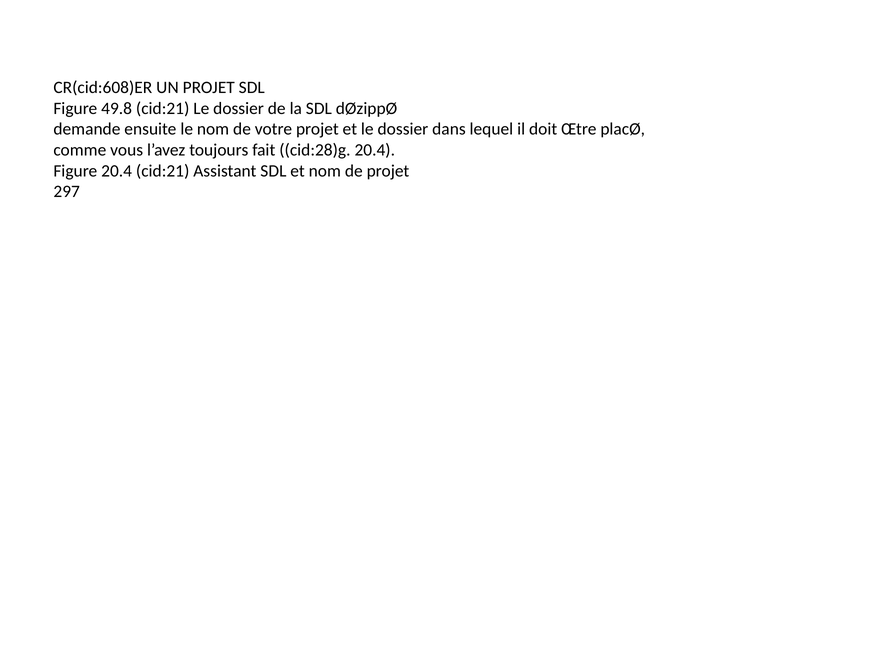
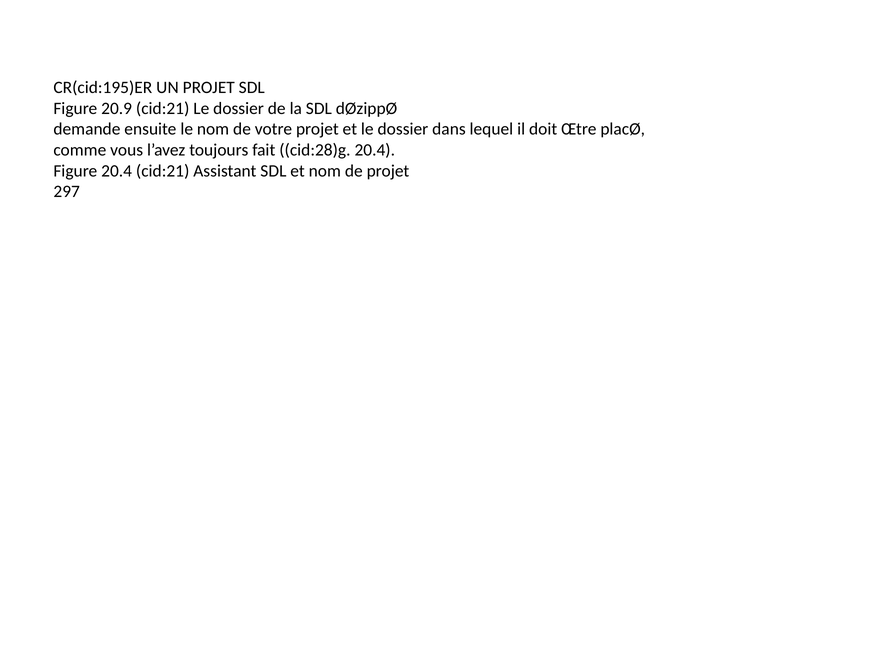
CR(cid:608)ER: CR(cid:608)ER -> CR(cid:195)ER (103, 88)
49.8: 49.8 -> 20.9 (117, 108)
